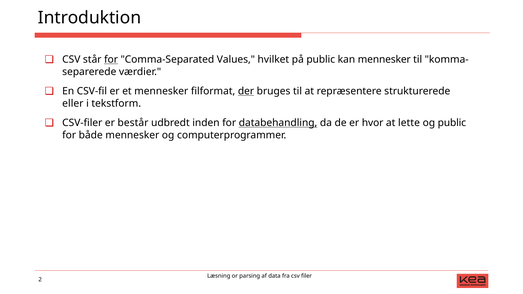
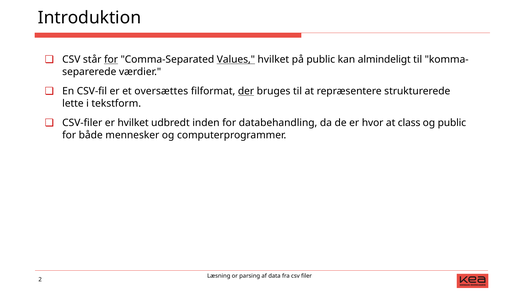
Values underline: none -> present (236, 60)
kan mennesker: mennesker -> almindeligt (384, 60)
et mennesker: mennesker -> oversættes (161, 91)
eller: eller -> lette (73, 103)
er består: består -> hvilket (133, 123)
databehandling underline: present -> none (278, 123)
lette: lette -> class (409, 123)
